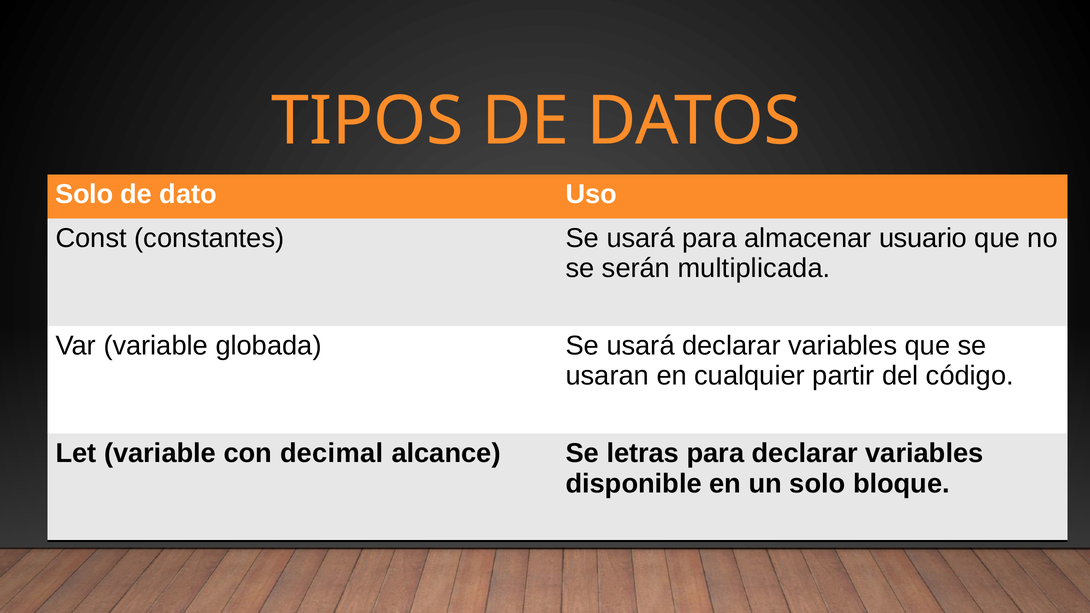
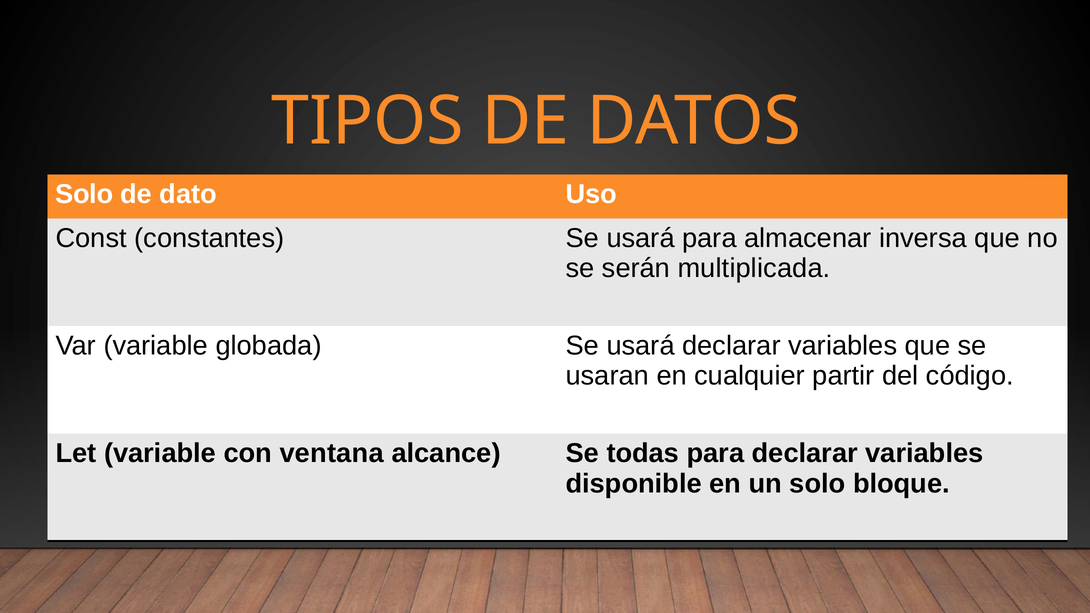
usuario: usuario -> inversa (923, 238)
decimal: decimal -> ventana (332, 453)
letras: letras -> todas (643, 453)
